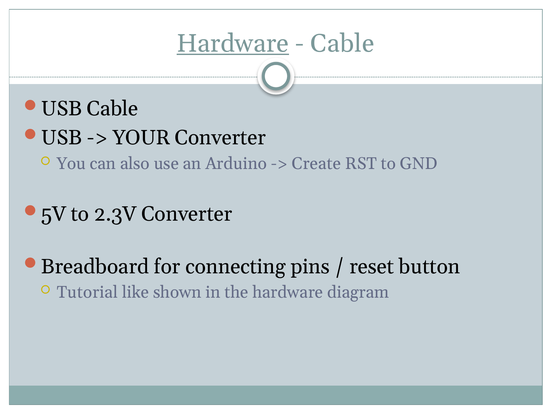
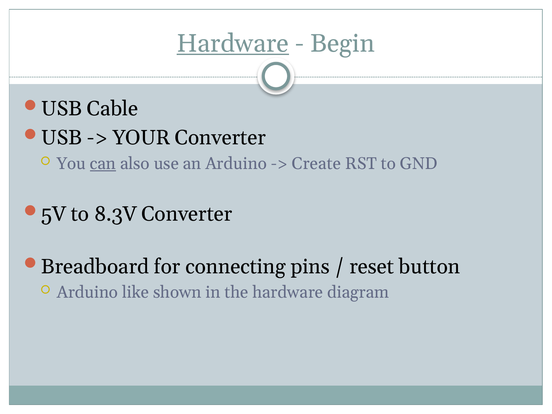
Cable: Cable -> Begin (343, 43)
can underline: none -> present (103, 163)
2.3V: 2.3V -> 8.3V (115, 214)
Tutorial: Tutorial -> Arduino (87, 292)
